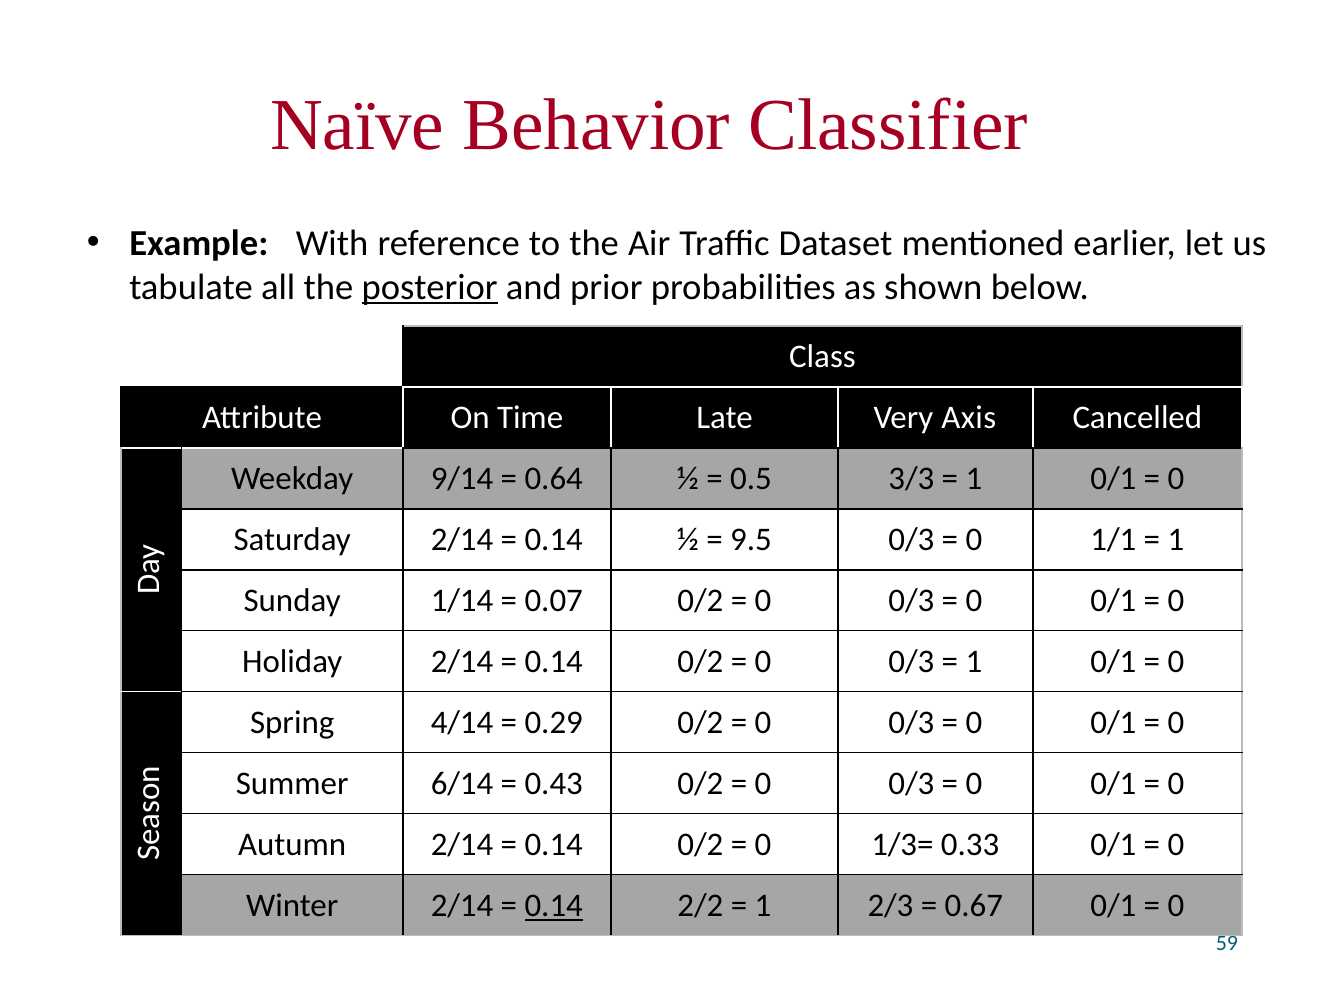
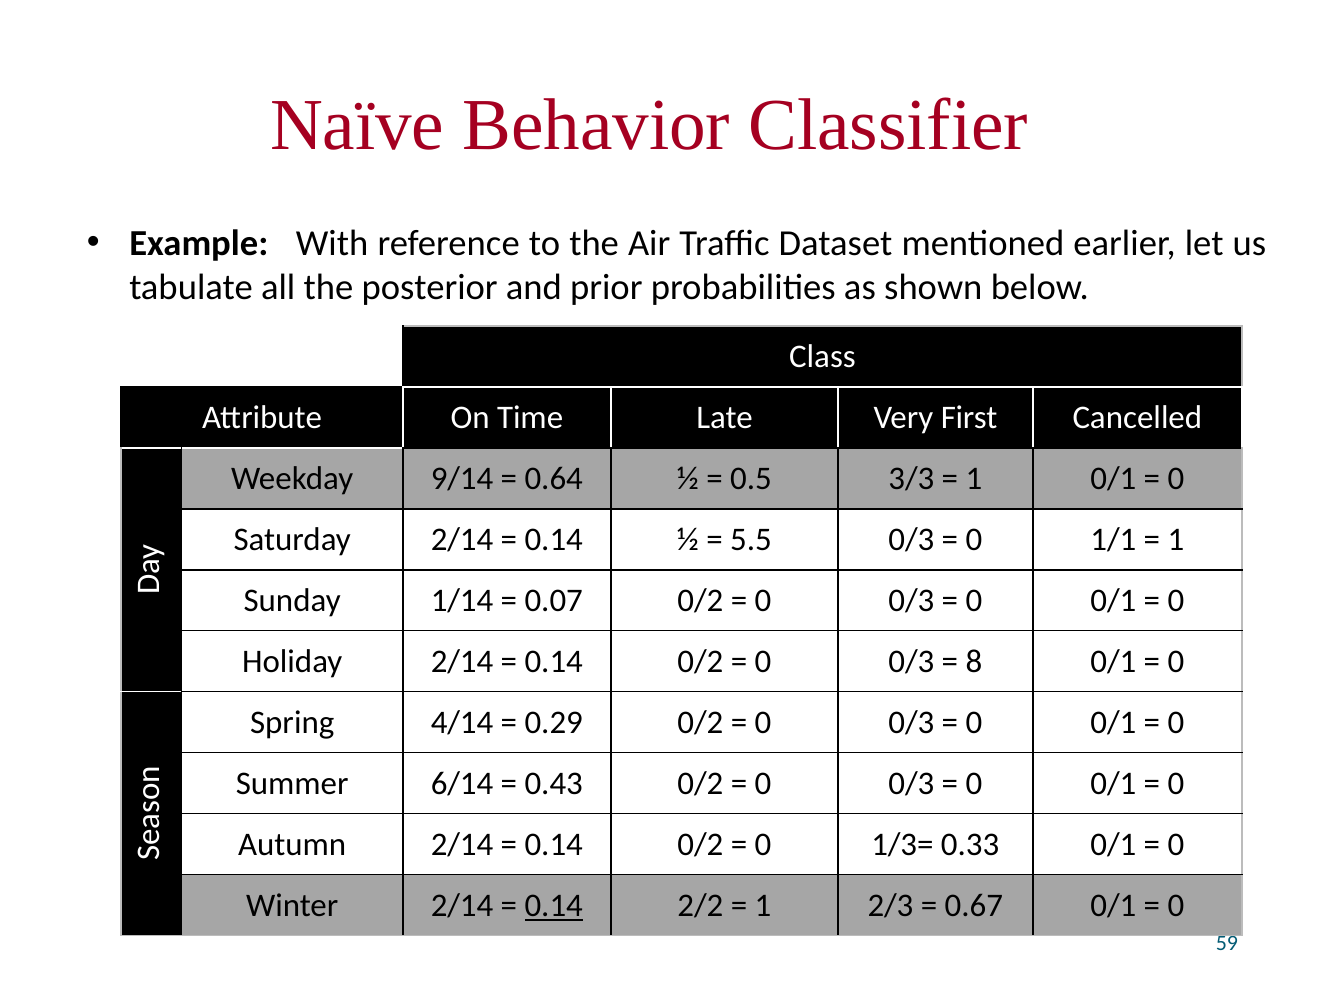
posterior underline: present -> none (430, 287)
Axis: Axis -> First (969, 418)
9.5: 9.5 -> 5.5 (751, 540)
1: 1 -> 8 (974, 661)
